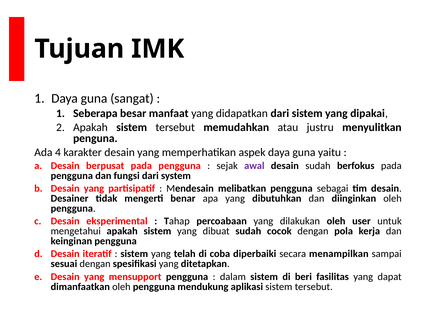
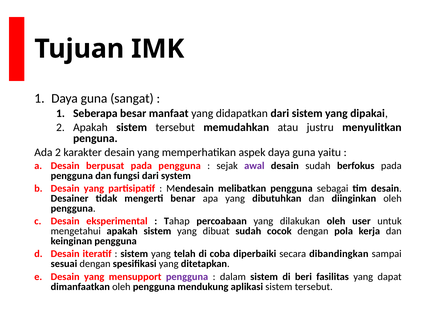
Ada 4: 4 -> 2 (58, 152)
menampilkan: menampilkan -> dibandingkan (339, 254)
pengguna colour: black -> purple (187, 277)
